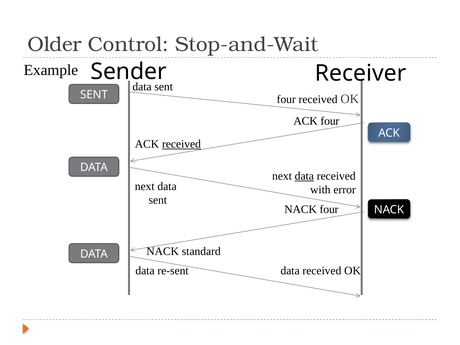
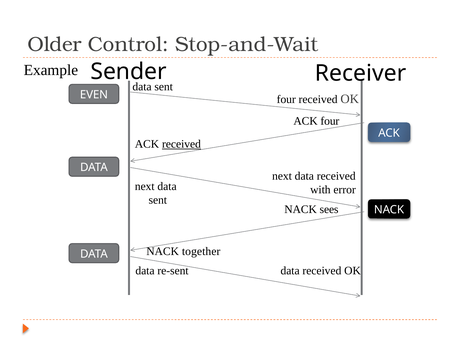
SENT: SENT -> EVEN (94, 95)
data underline: present -> none (304, 176)
NACK four: four -> sees (329, 209)
standard: standard -> together (201, 251)
